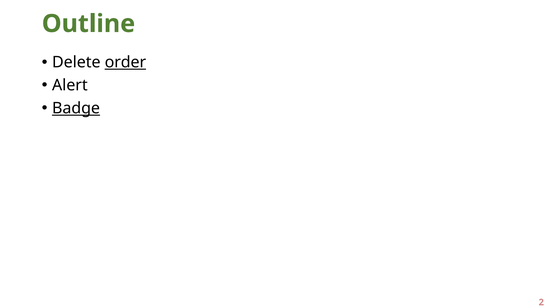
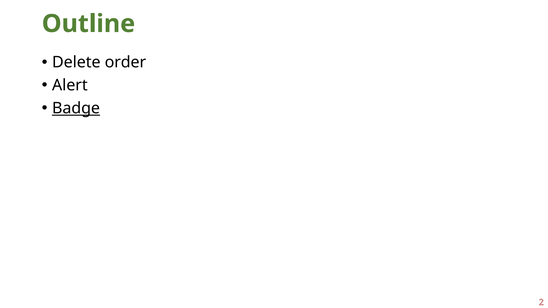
order underline: present -> none (125, 62)
